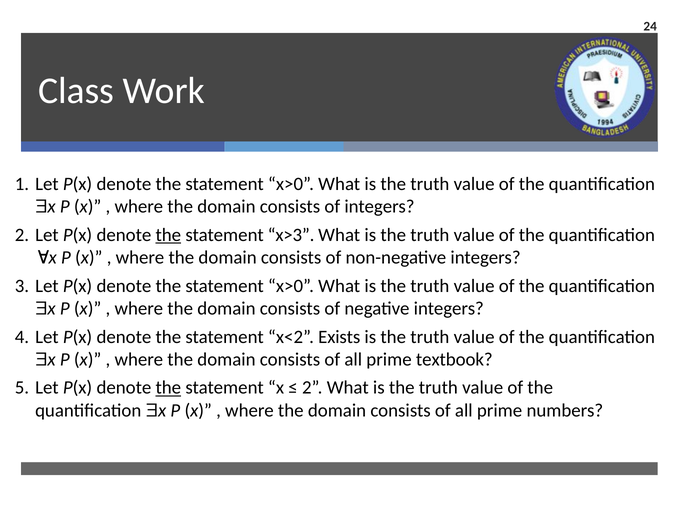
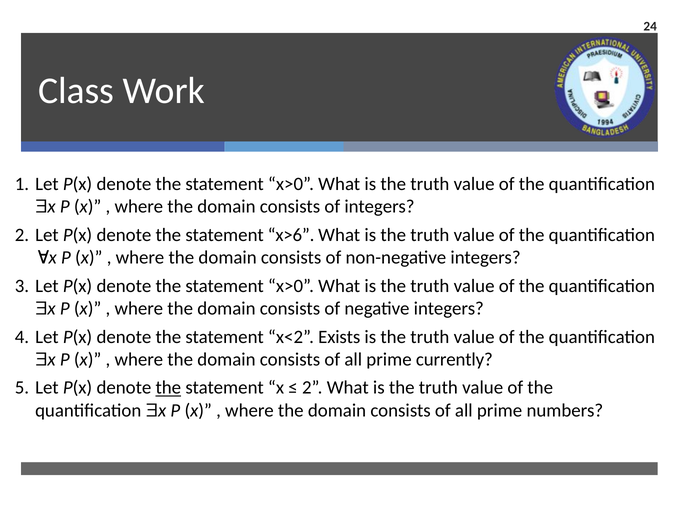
the underline: present -> none (168, 235)
x>3: x>3 -> x>6 (291, 235)
textbook: textbook -> currently (454, 360)
